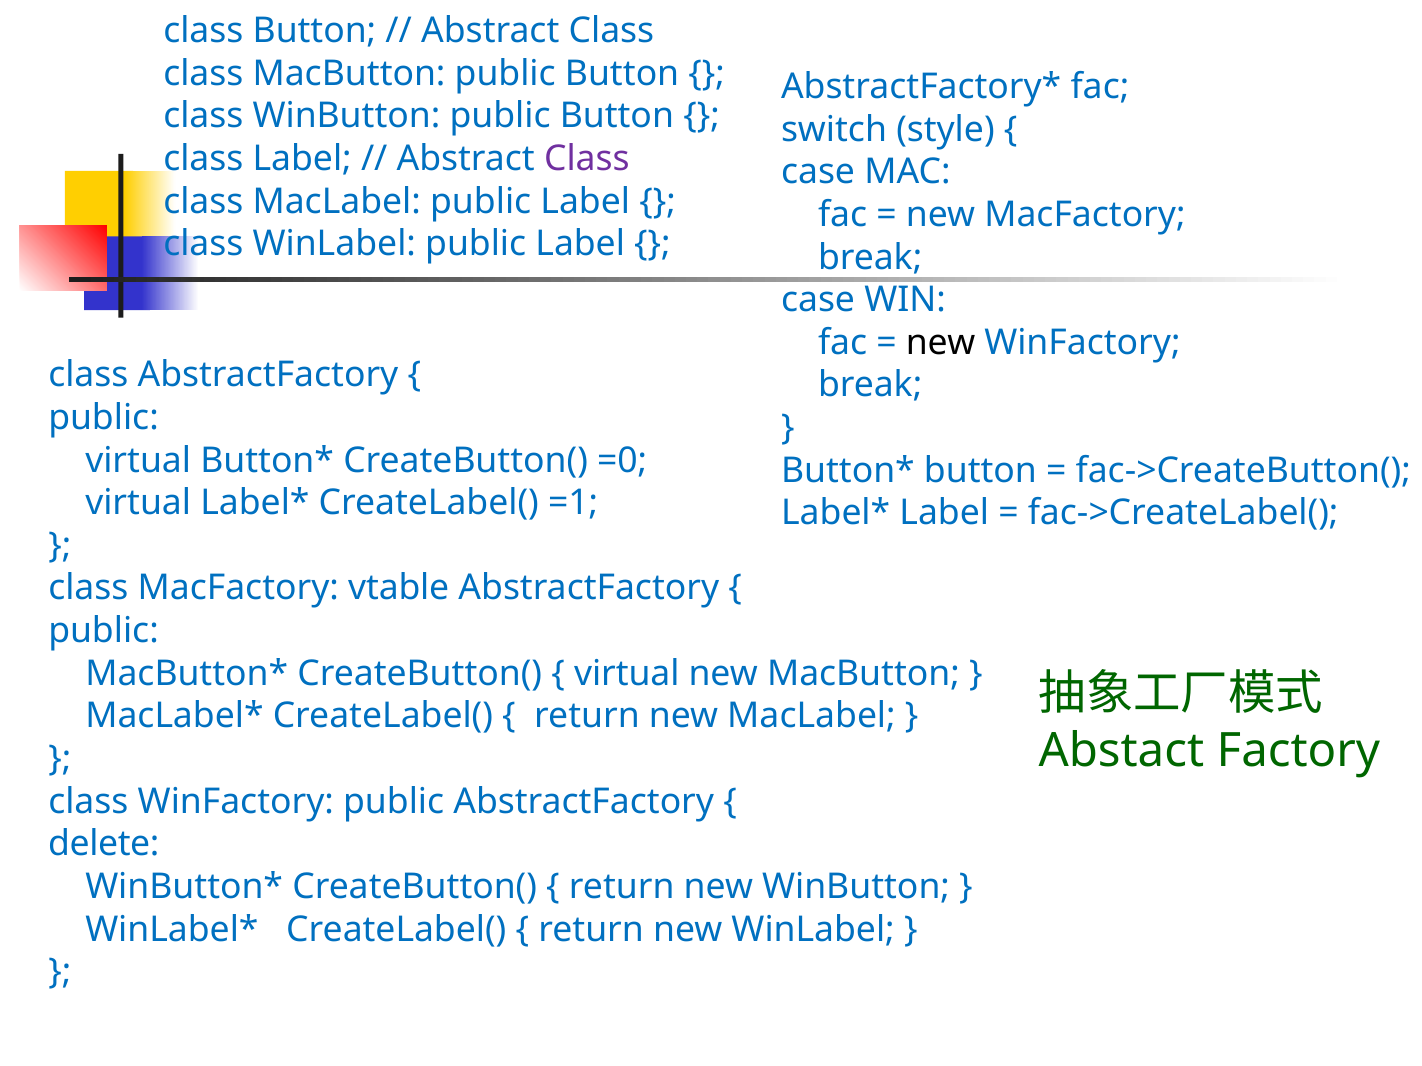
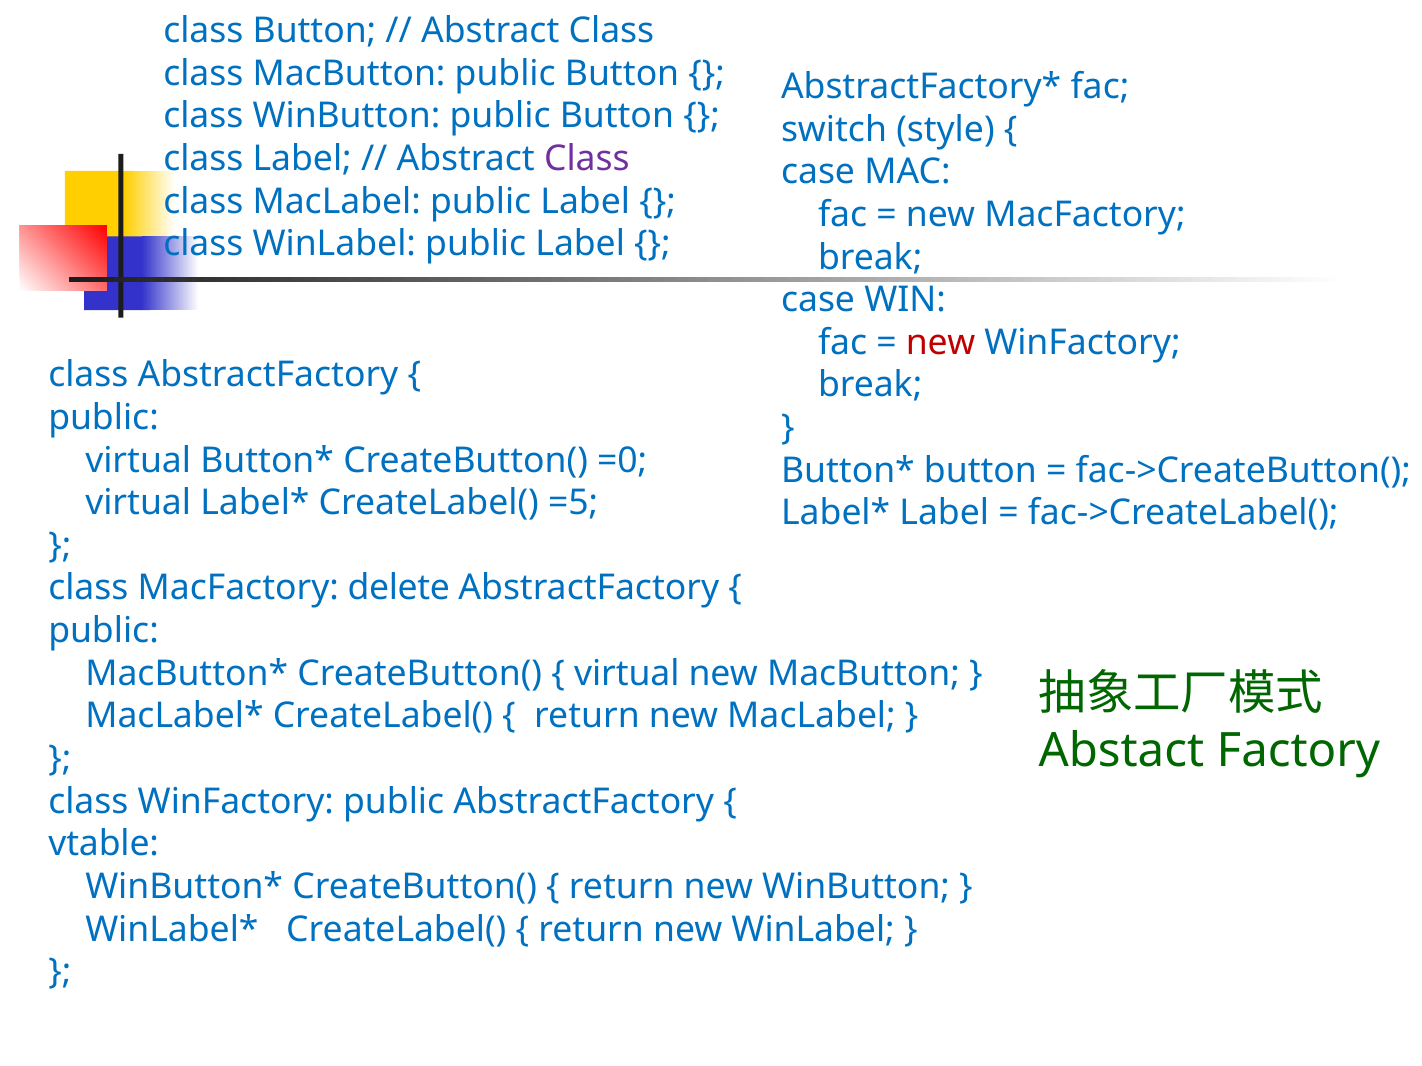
new colour: black -> red (941, 343)
=1: =1 -> =5 (573, 503)
vtable: vtable -> delete (399, 588)
delete: delete -> vtable (104, 844)
